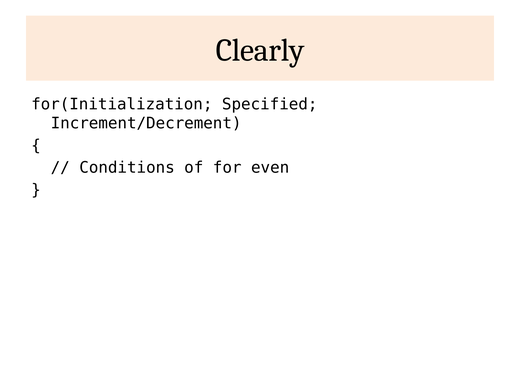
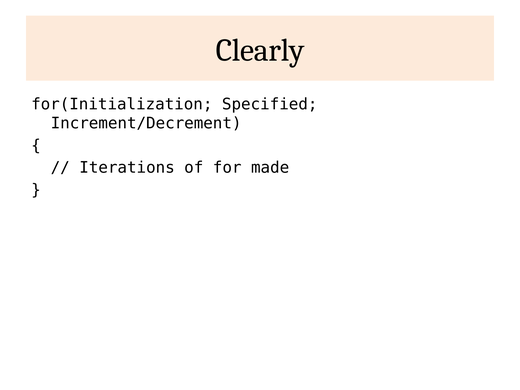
Conditions: Conditions -> Iterations (127, 168)
even: even -> made (270, 168)
